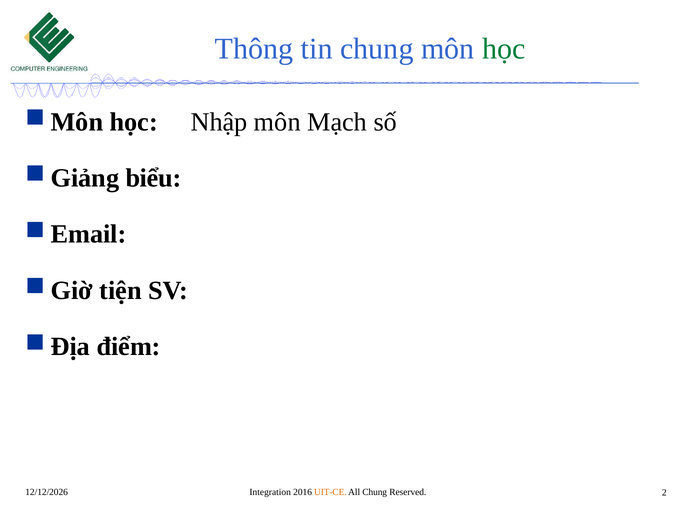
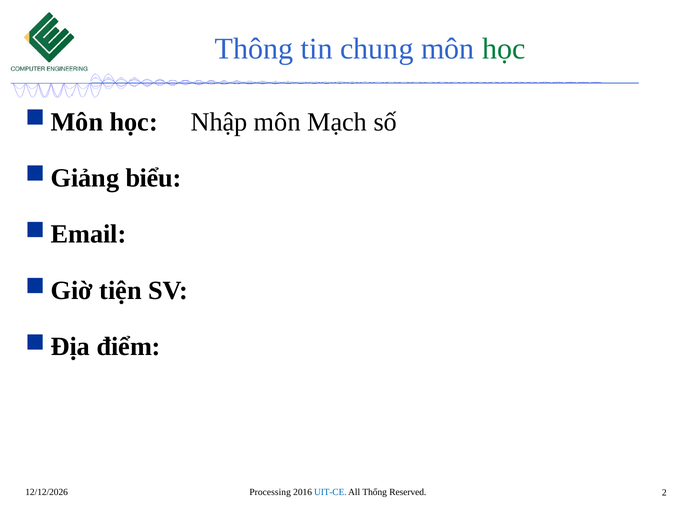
Integration: Integration -> Processing (270, 492)
UIT-CE colour: orange -> blue (330, 492)
All Chung: Chung -> Thống (375, 492)
